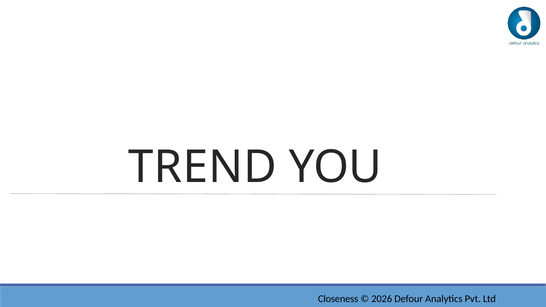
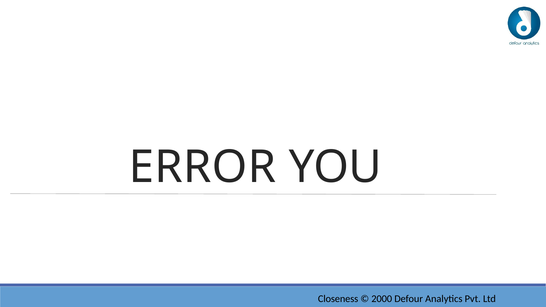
TREND: TREND -> ERROR (202, 167)
2026: 2026 -> 2000 (382, 299)
